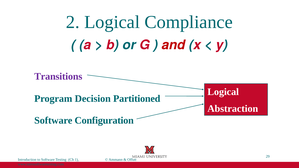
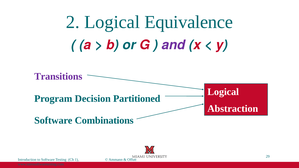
Compliance: Compliance -> Equivalence (189, 22)
and colour: red -> purple (173, 45)
Configuration: Configuration -> Combinations (104, 121)
